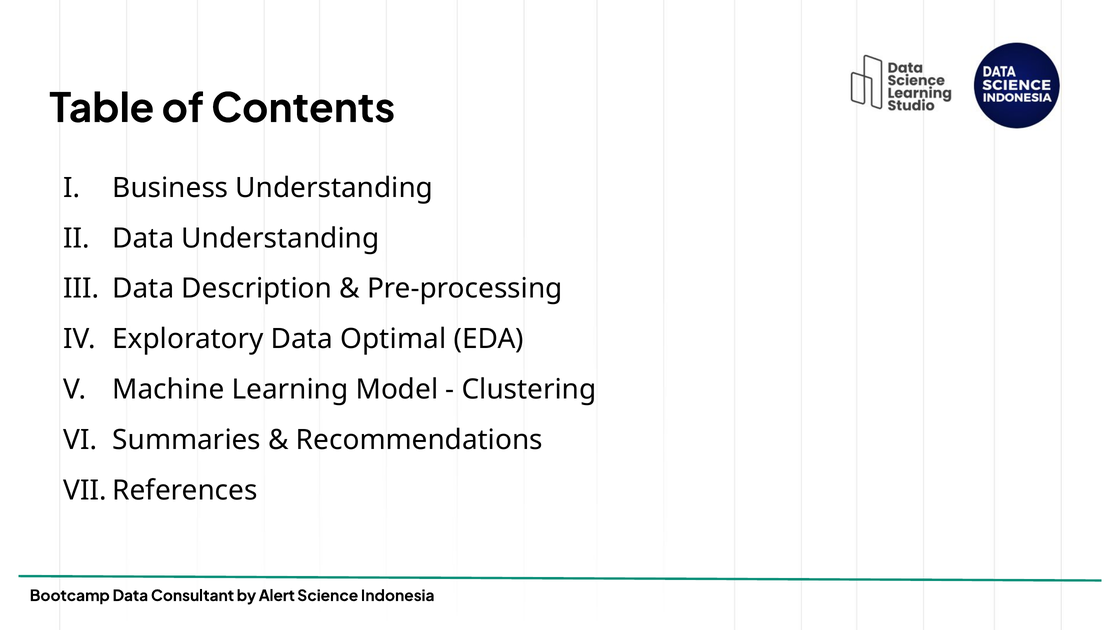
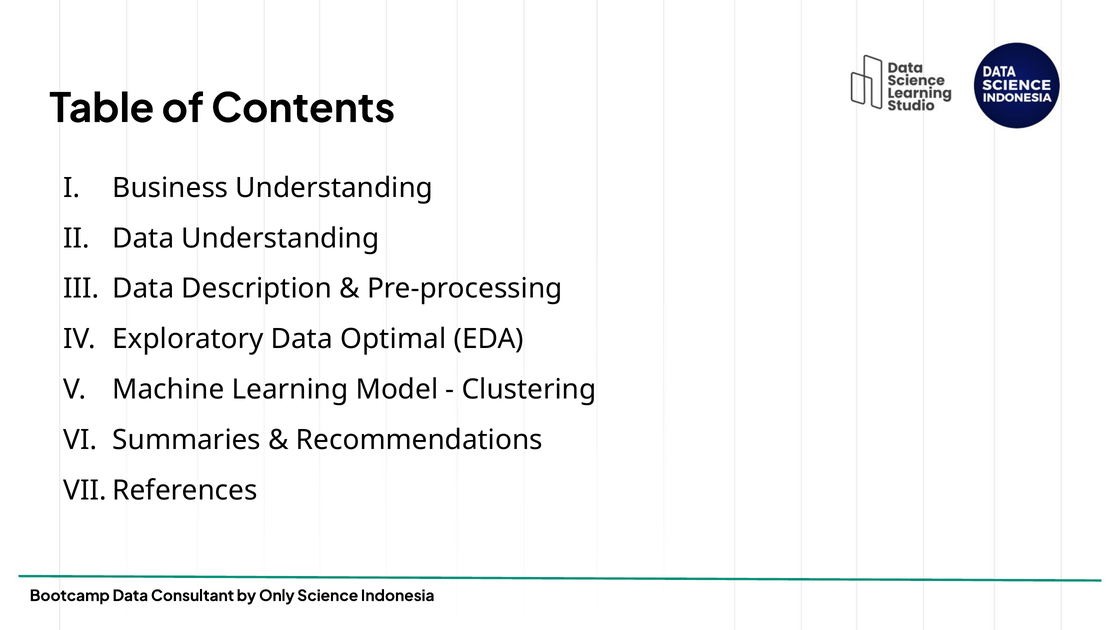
Alert: Alert -> Only (277, 596)
